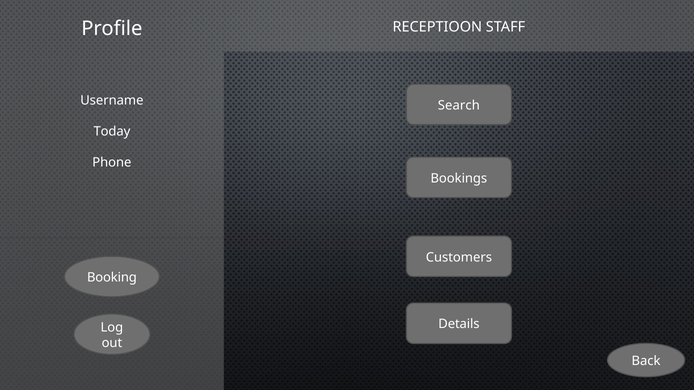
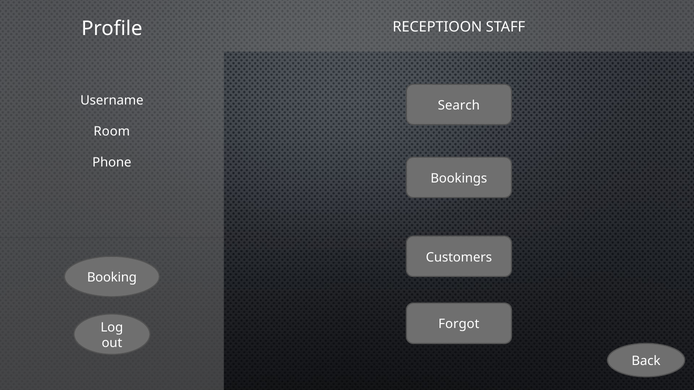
Today: Today -> Room (112, 132)
Details: Details -> Forgot (459, 324)
